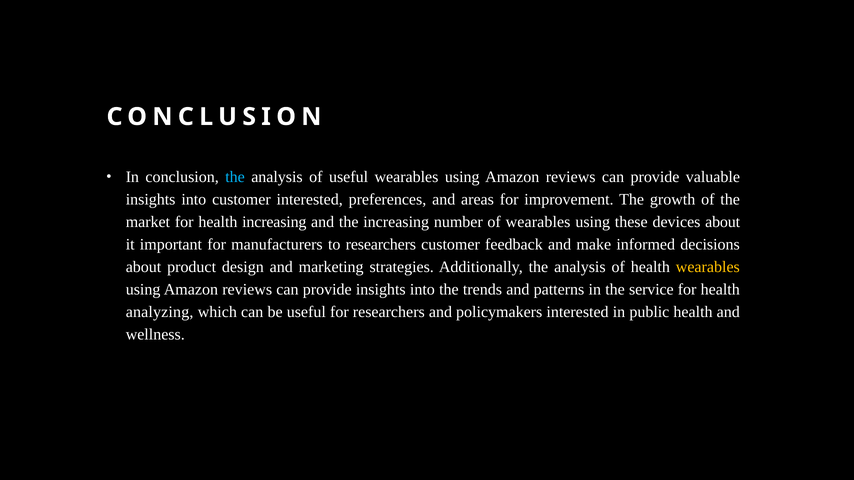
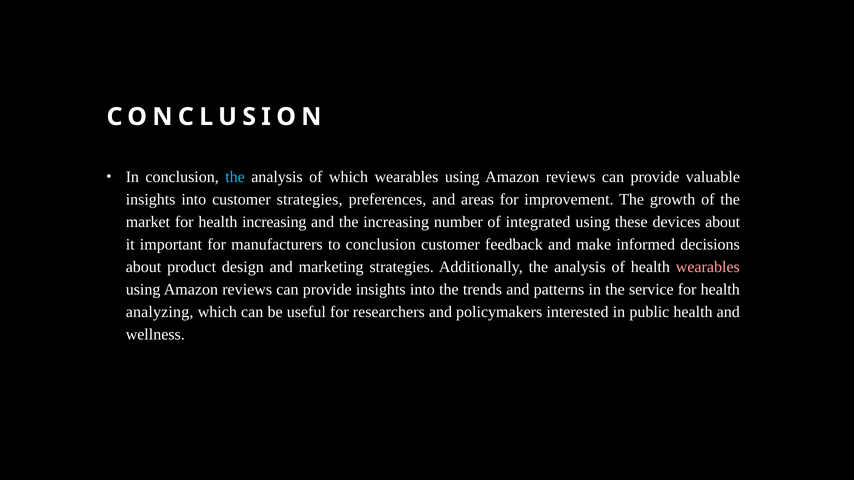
of useful: useful -> which (349, 177)
customer interested: interested -> strategies (310, 200)
of wearables: wearables -> integrated (538, 222)
to researchers: researchers -> conclusion (381, 245)
wearables colour: yellow -> pink (708, 267)
